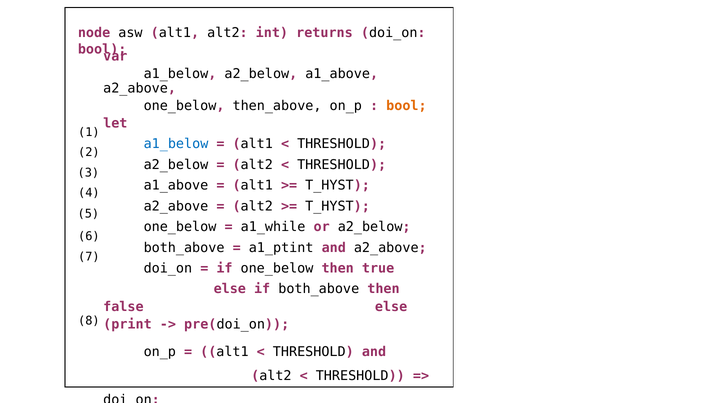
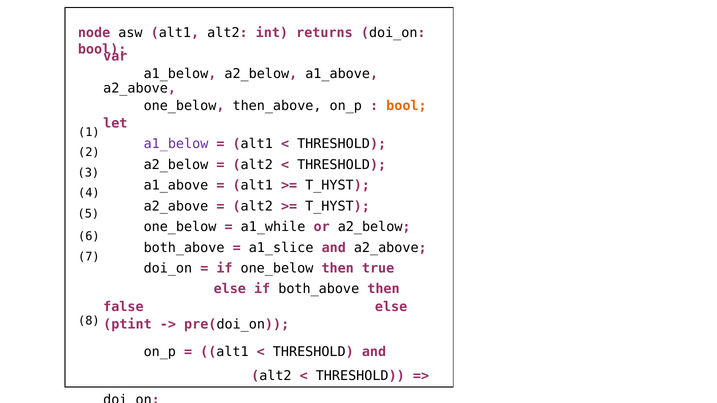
a1_below colour: blue -> purple (176, 144)
a1_ptint: a1_ptint -> a1_slice (281, 248)
print: print -> ptint (127, 325)
